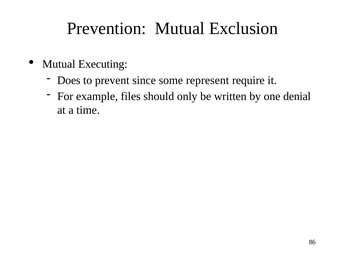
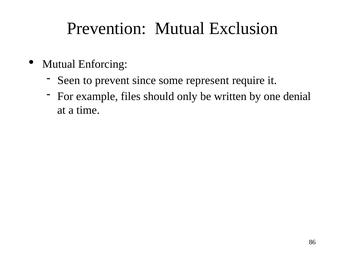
Executing: Executing -> Enforcing (103, 64)
Does: Does -> Seen (69, 80)
